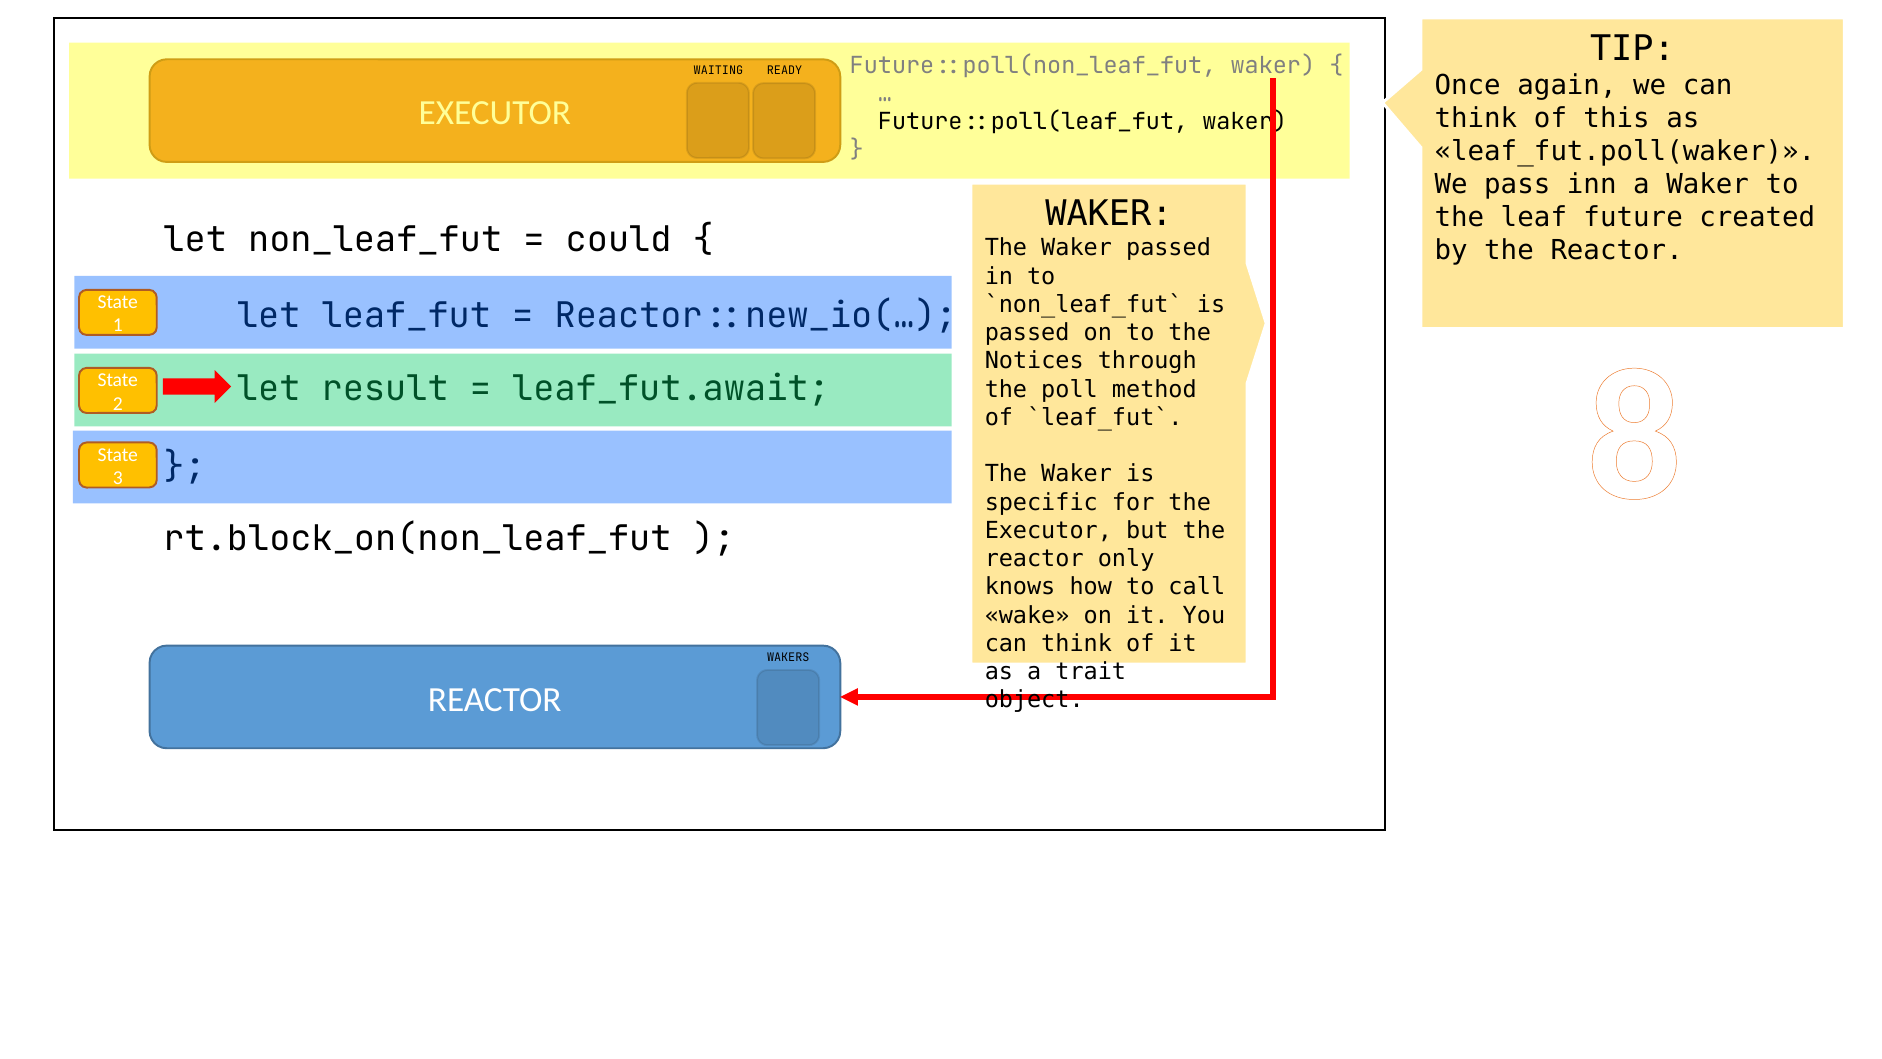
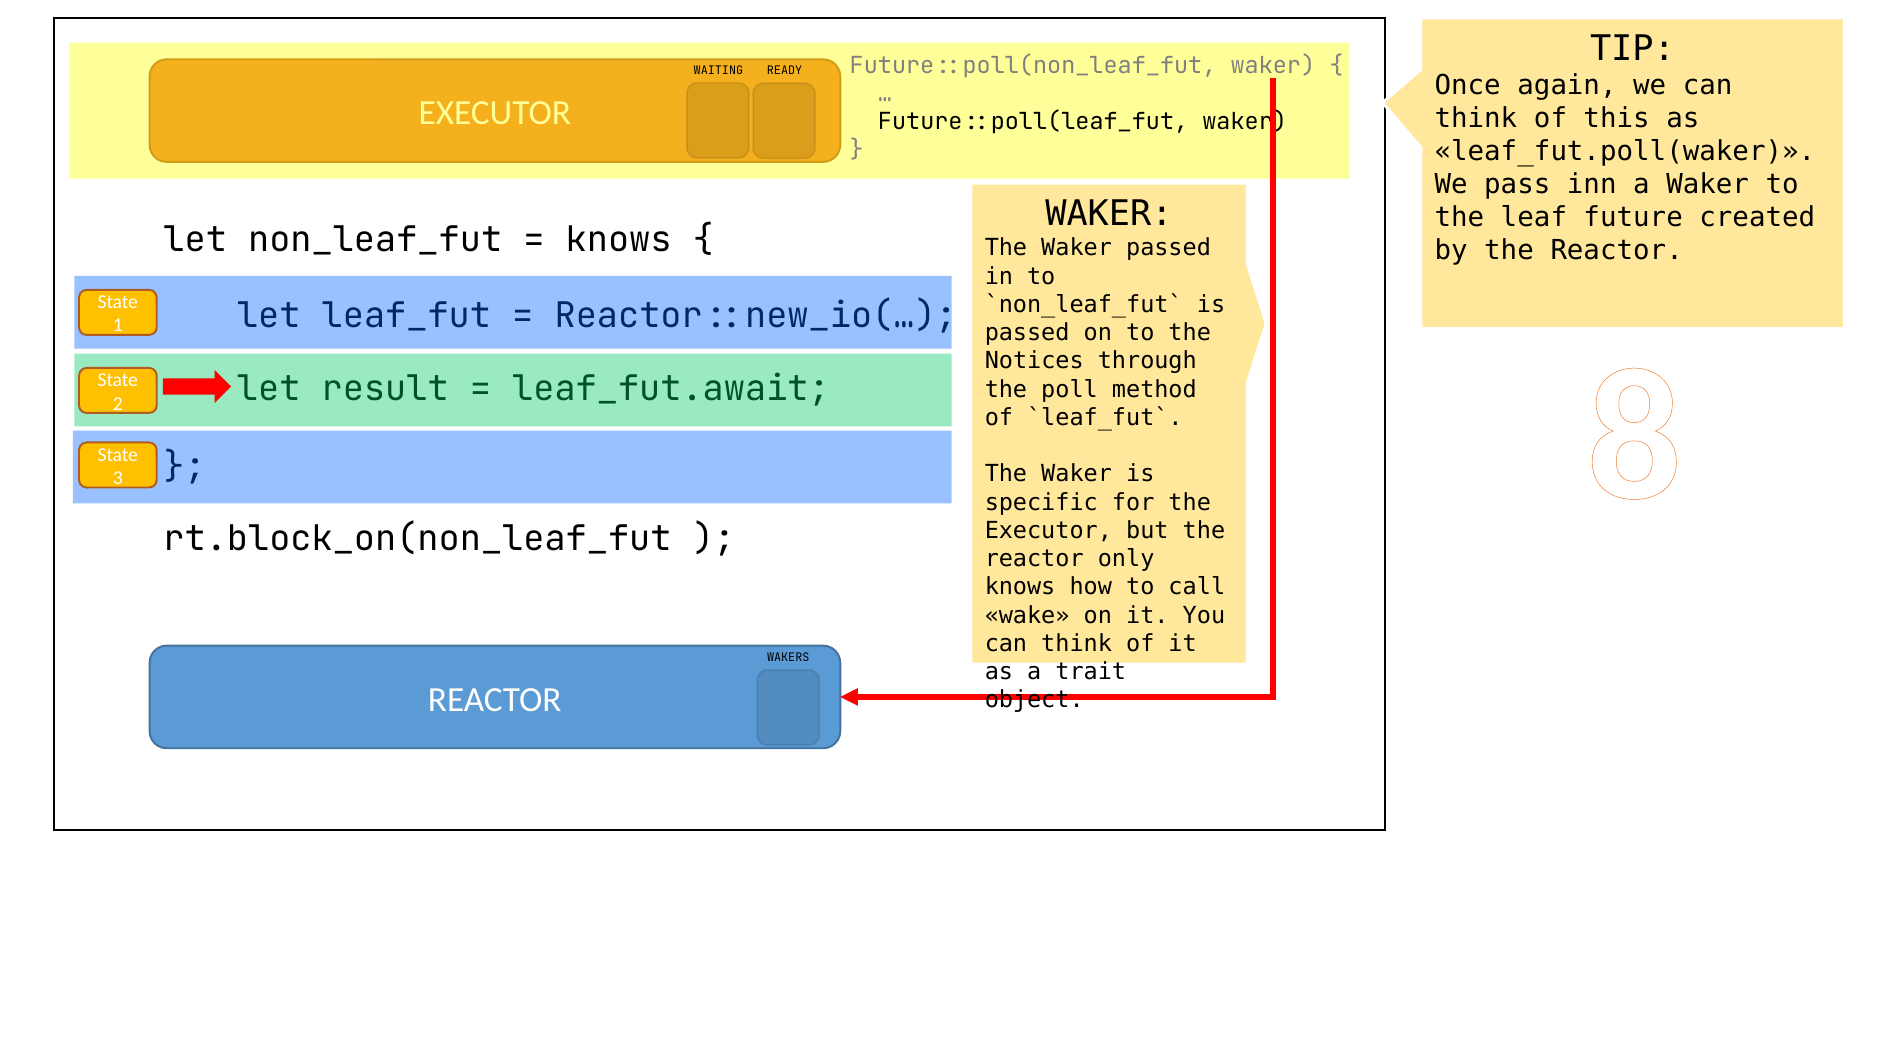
could: could -> knows (619, 240)
